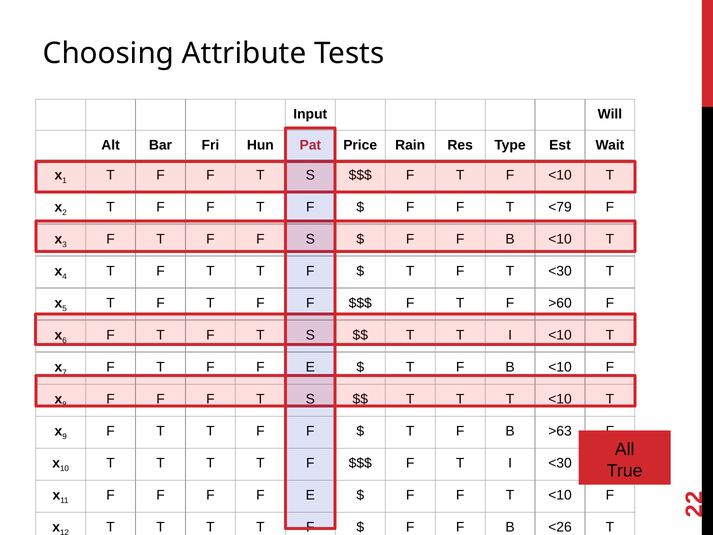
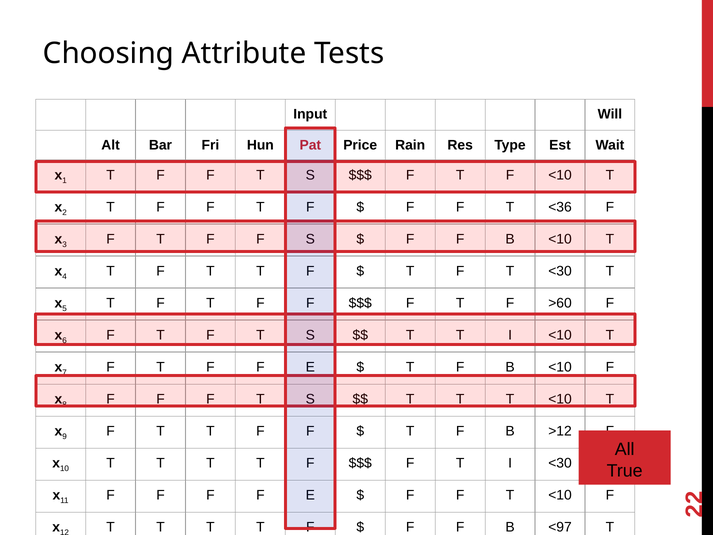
<79: <79 -> <36 (560, 207)
>63: >63 -> >12 (560, 431)
<26: <26 -> <97 (560, 527)
